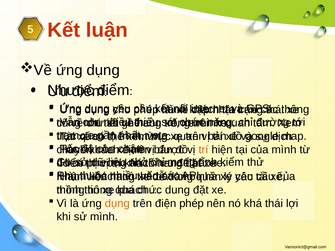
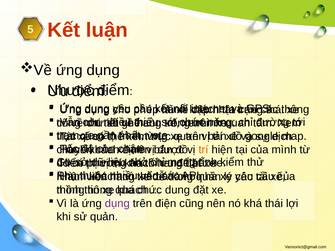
dụng colour: orange -> purple (117, 204)
điện phép: phép -> cũng (192, 204)
sử mình: mình -> quản (104, 217)
